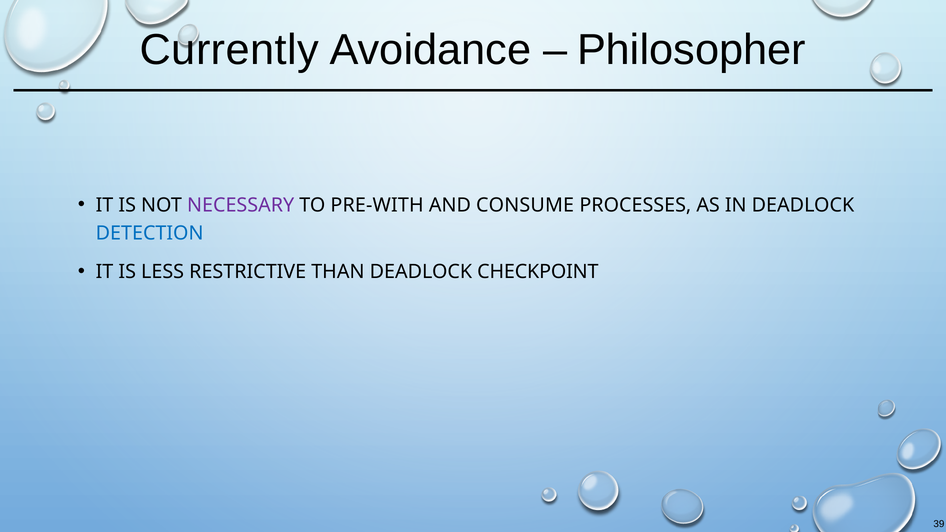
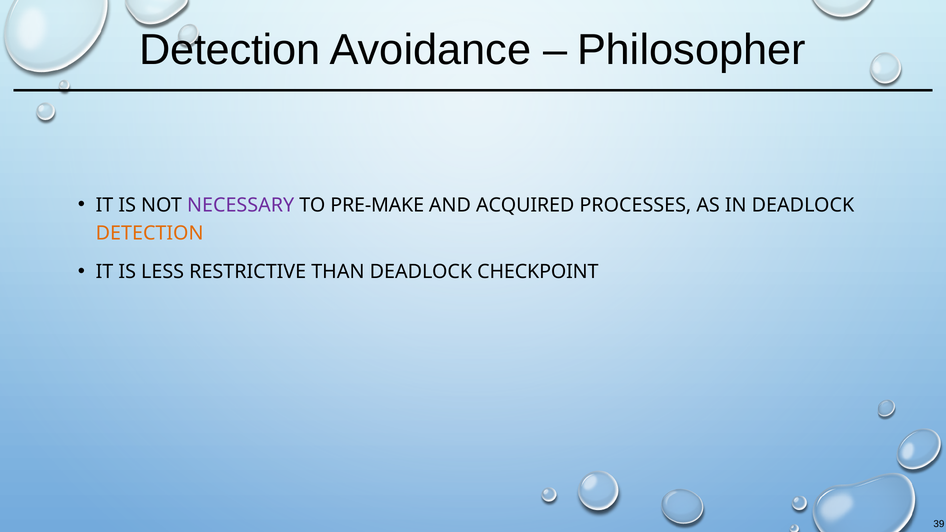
Currently: Currently -> Detection (230, 50)
PRE-WITH: PRE-WITH -> PRE-MAKE (377, 205)
CONSUME: CONSUME -> ACQUIRED (525, 205)
DETECTION colour: blue -> orange (150, 234)
